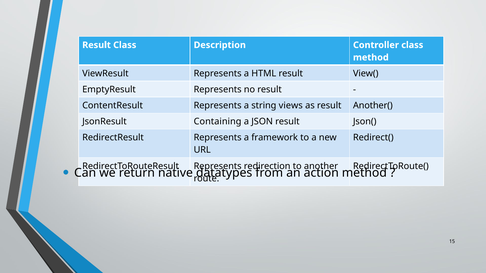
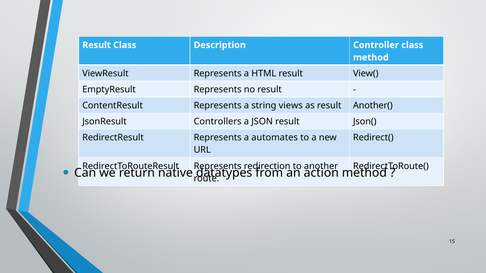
Containing: Containing -> Controllers (218, 122)
framework: framework -> automates (275, 138)
